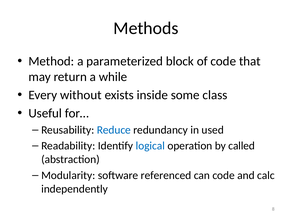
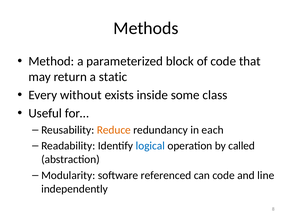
while: while -> static (113, 77)
Reduce colour: blue -> orange (114, 130)
used: used -> each (213, 130)
calc: calc -> line (266, 175)
